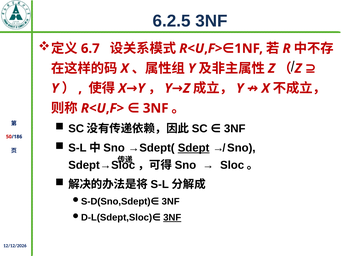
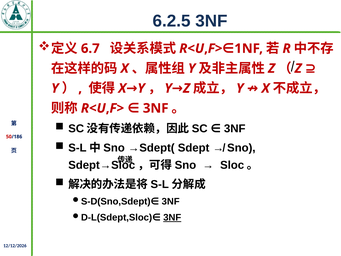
Sdept underline: present -> none (194, 148)
